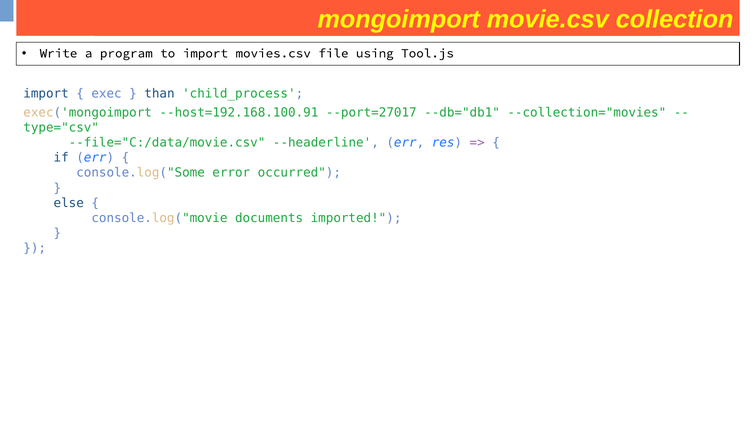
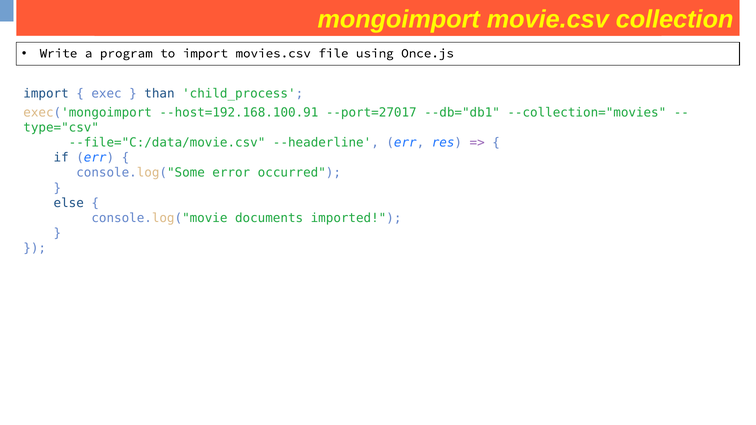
Tool.js: Tool.js -> Once.js (428, 53)
